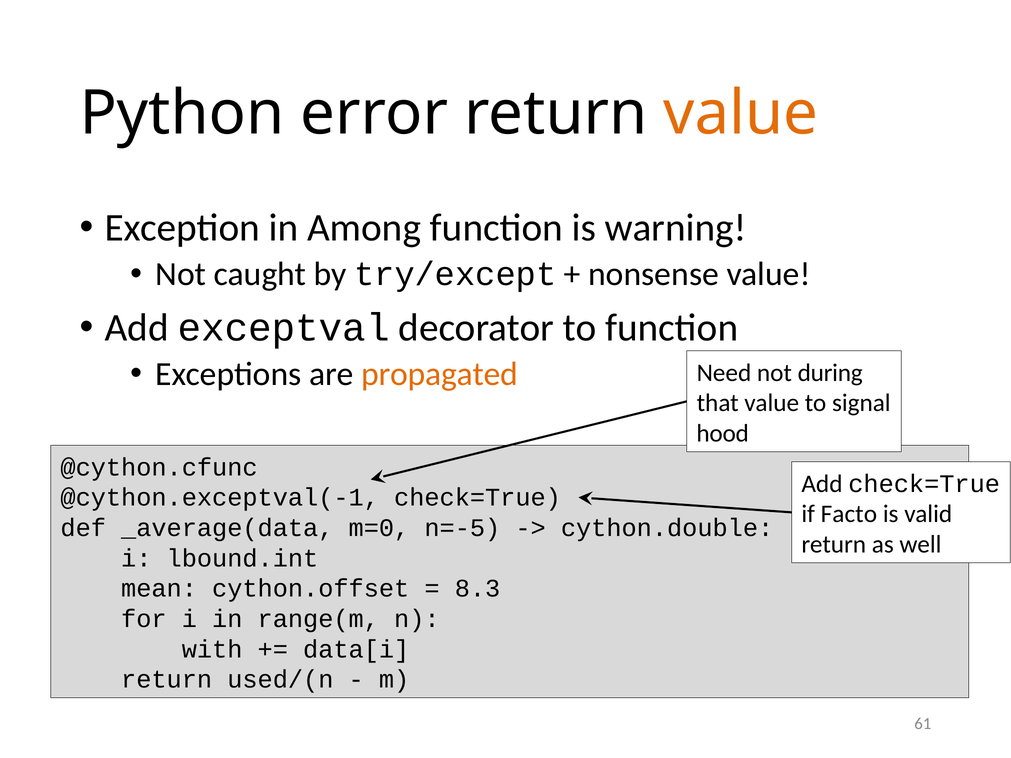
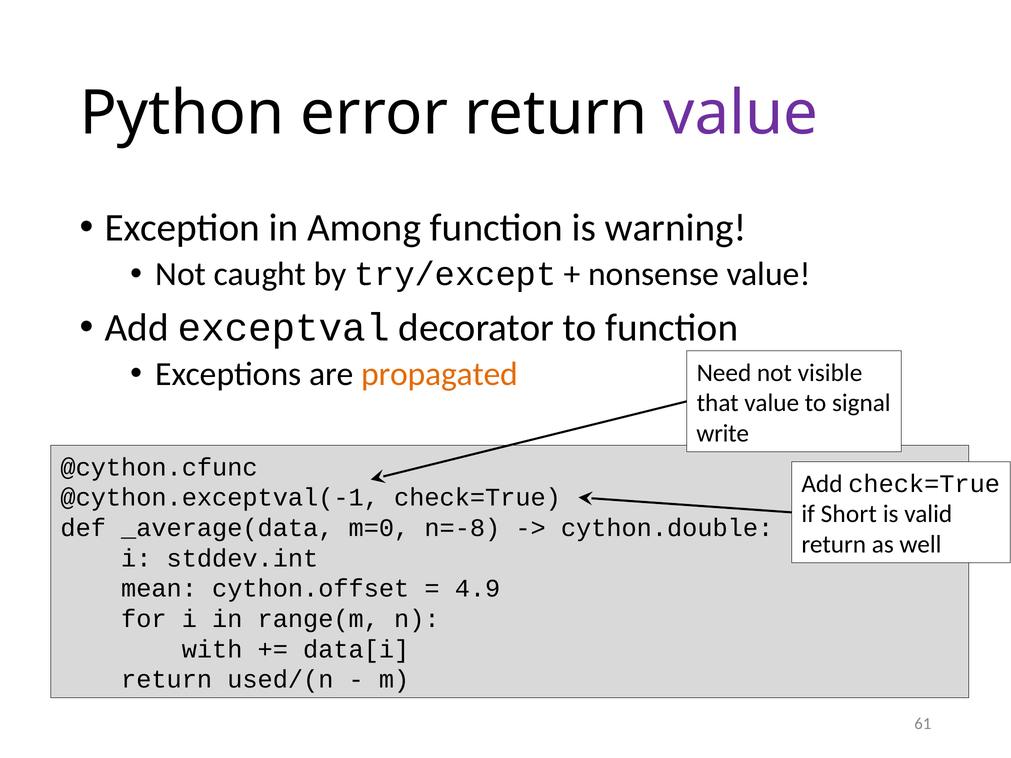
value colour: orange -> purple (741, 113)
during: during -> visible (830, 373)
hood: hood -> write (723, 434)
Facto: Facto -> Short (849, 514)
n=-5: n=-5 -> n=-8 (462, 528)
lbound.int: lbound.int -> stddev.int (242, 558)
8.3: 8.3 -> 4.9 (477, 589)
